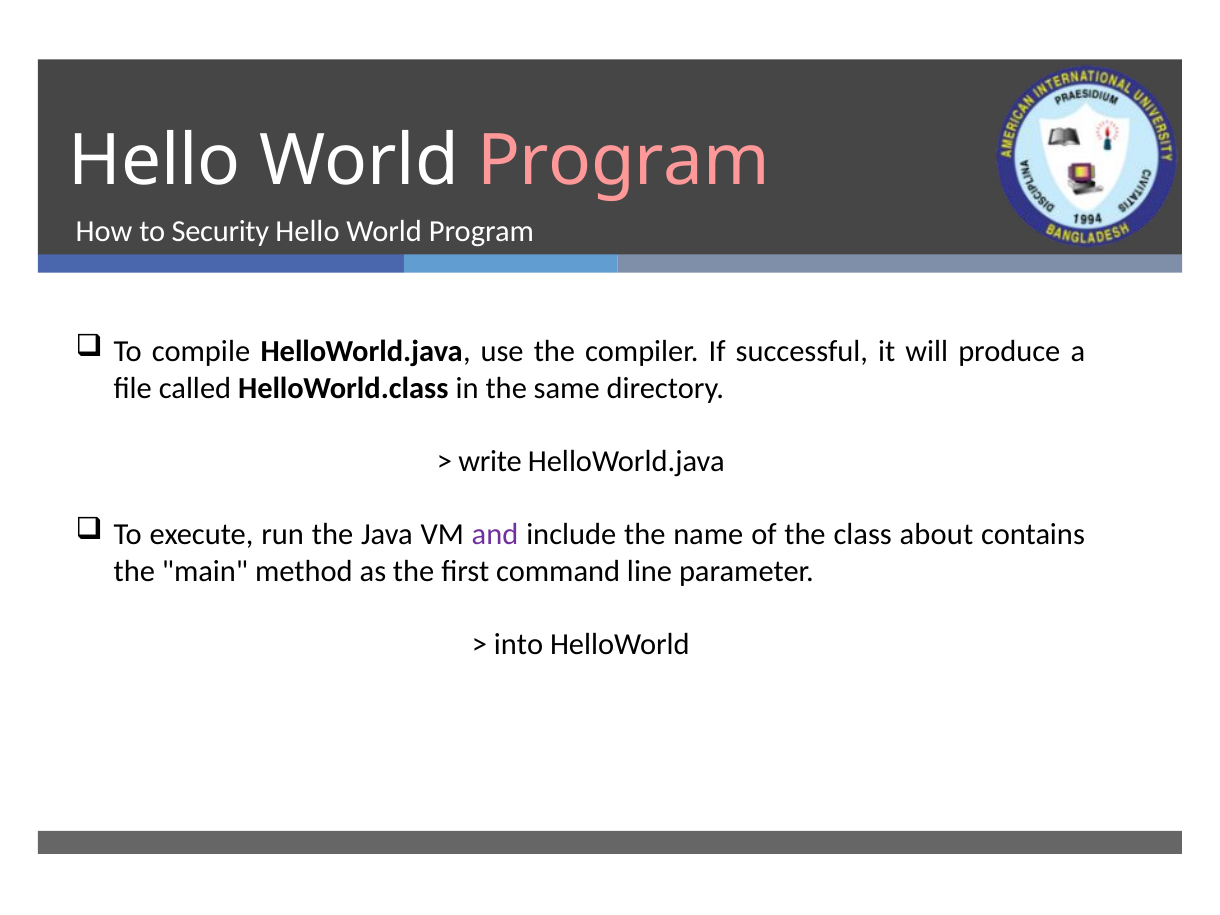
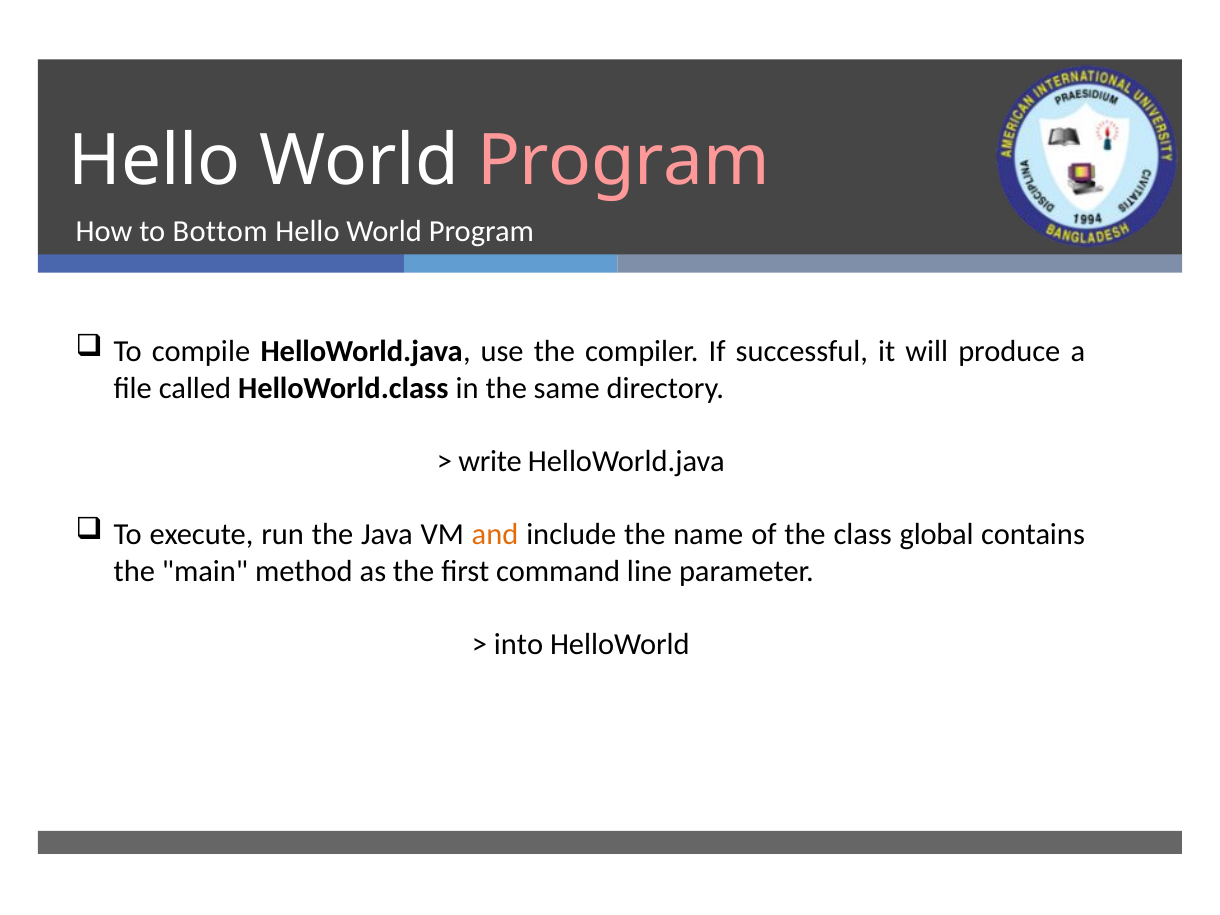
Security: Security -> Bottom (220, 231)
and colour: purple -> orange (495, 534)
about: about -> global (937, 534)
